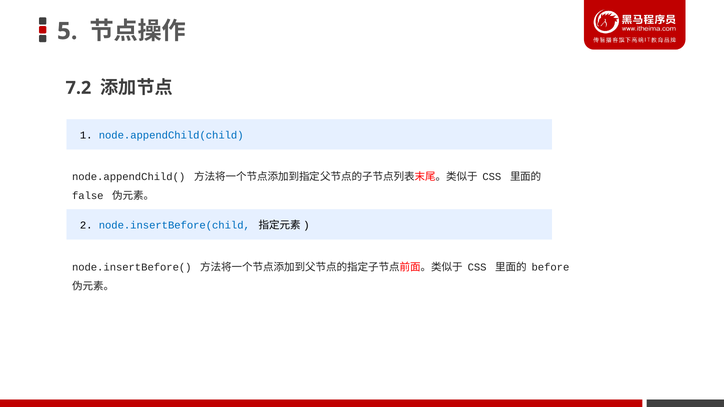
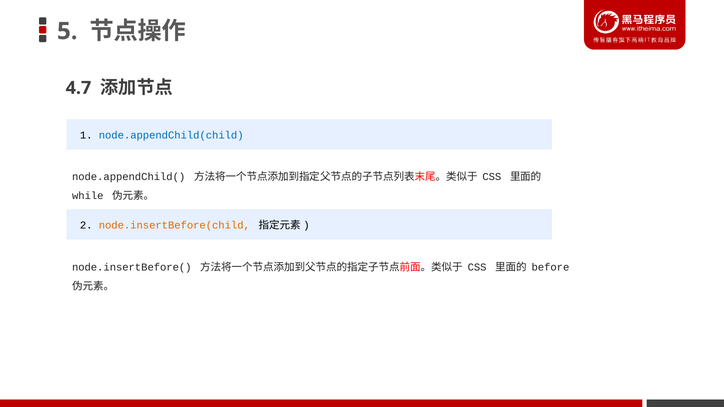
7.2: 7.2 -> 4.7 (78, 88)
false: false -> while (88, 196)
node.insertBefore(child colour: blue -> orange (174, 225)
